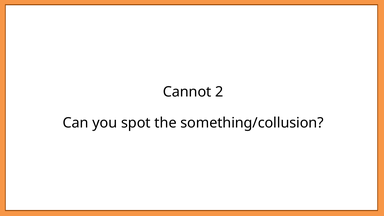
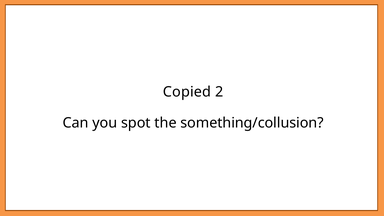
Cannot: Cannot -> Copied (187, 92)
